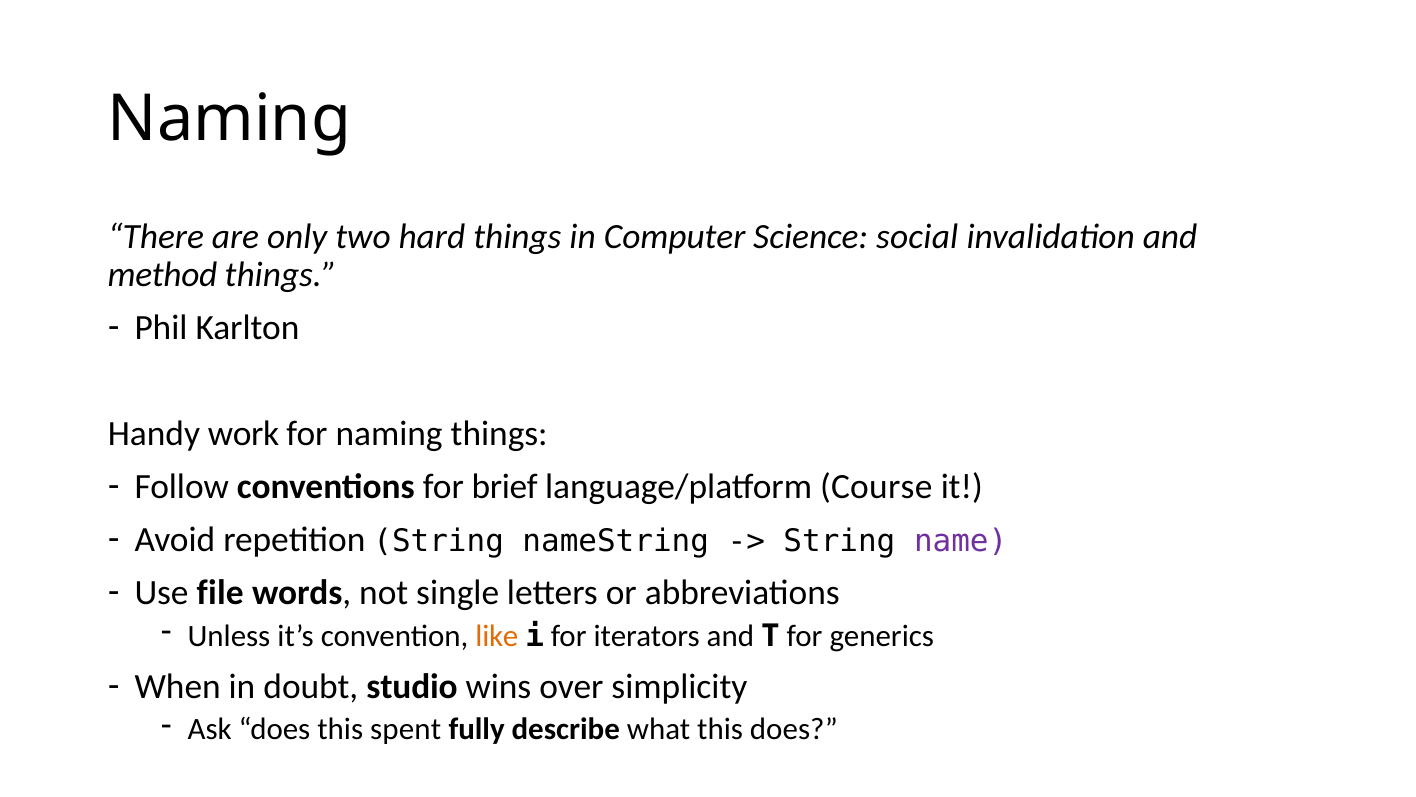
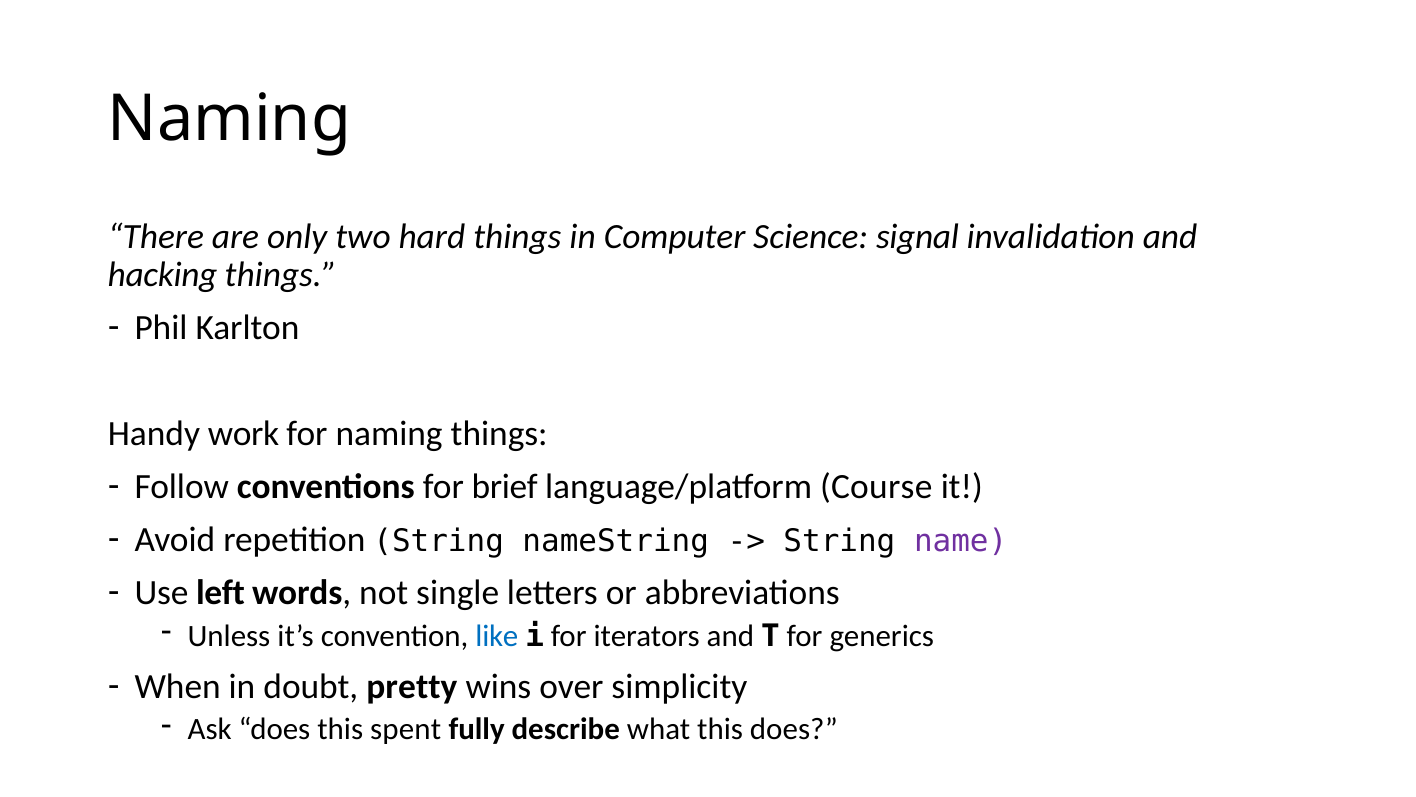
social: social -> signal (917, 236)
method: method -> hacking (163, 274)
file: file -> left (221, 592)
like colour: orange -> blue (497, 635)
studio: studio -> pretty (412, 686)
